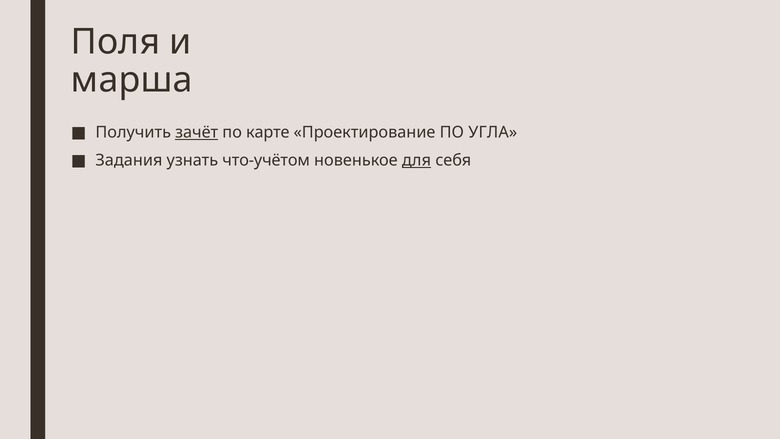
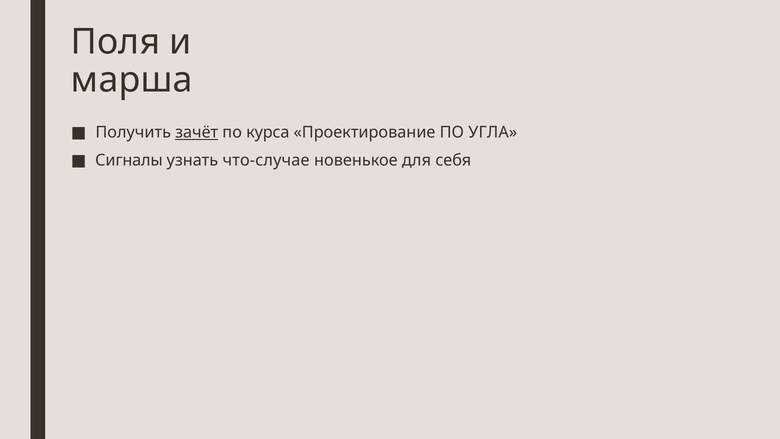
карте: карте -> курса (268, 132)
Задания: Задания -> Сигналы (129, 160)
что-учётом: что-учётом -> что-случае (266, 160)
для underline: present -> none (417, 160)
